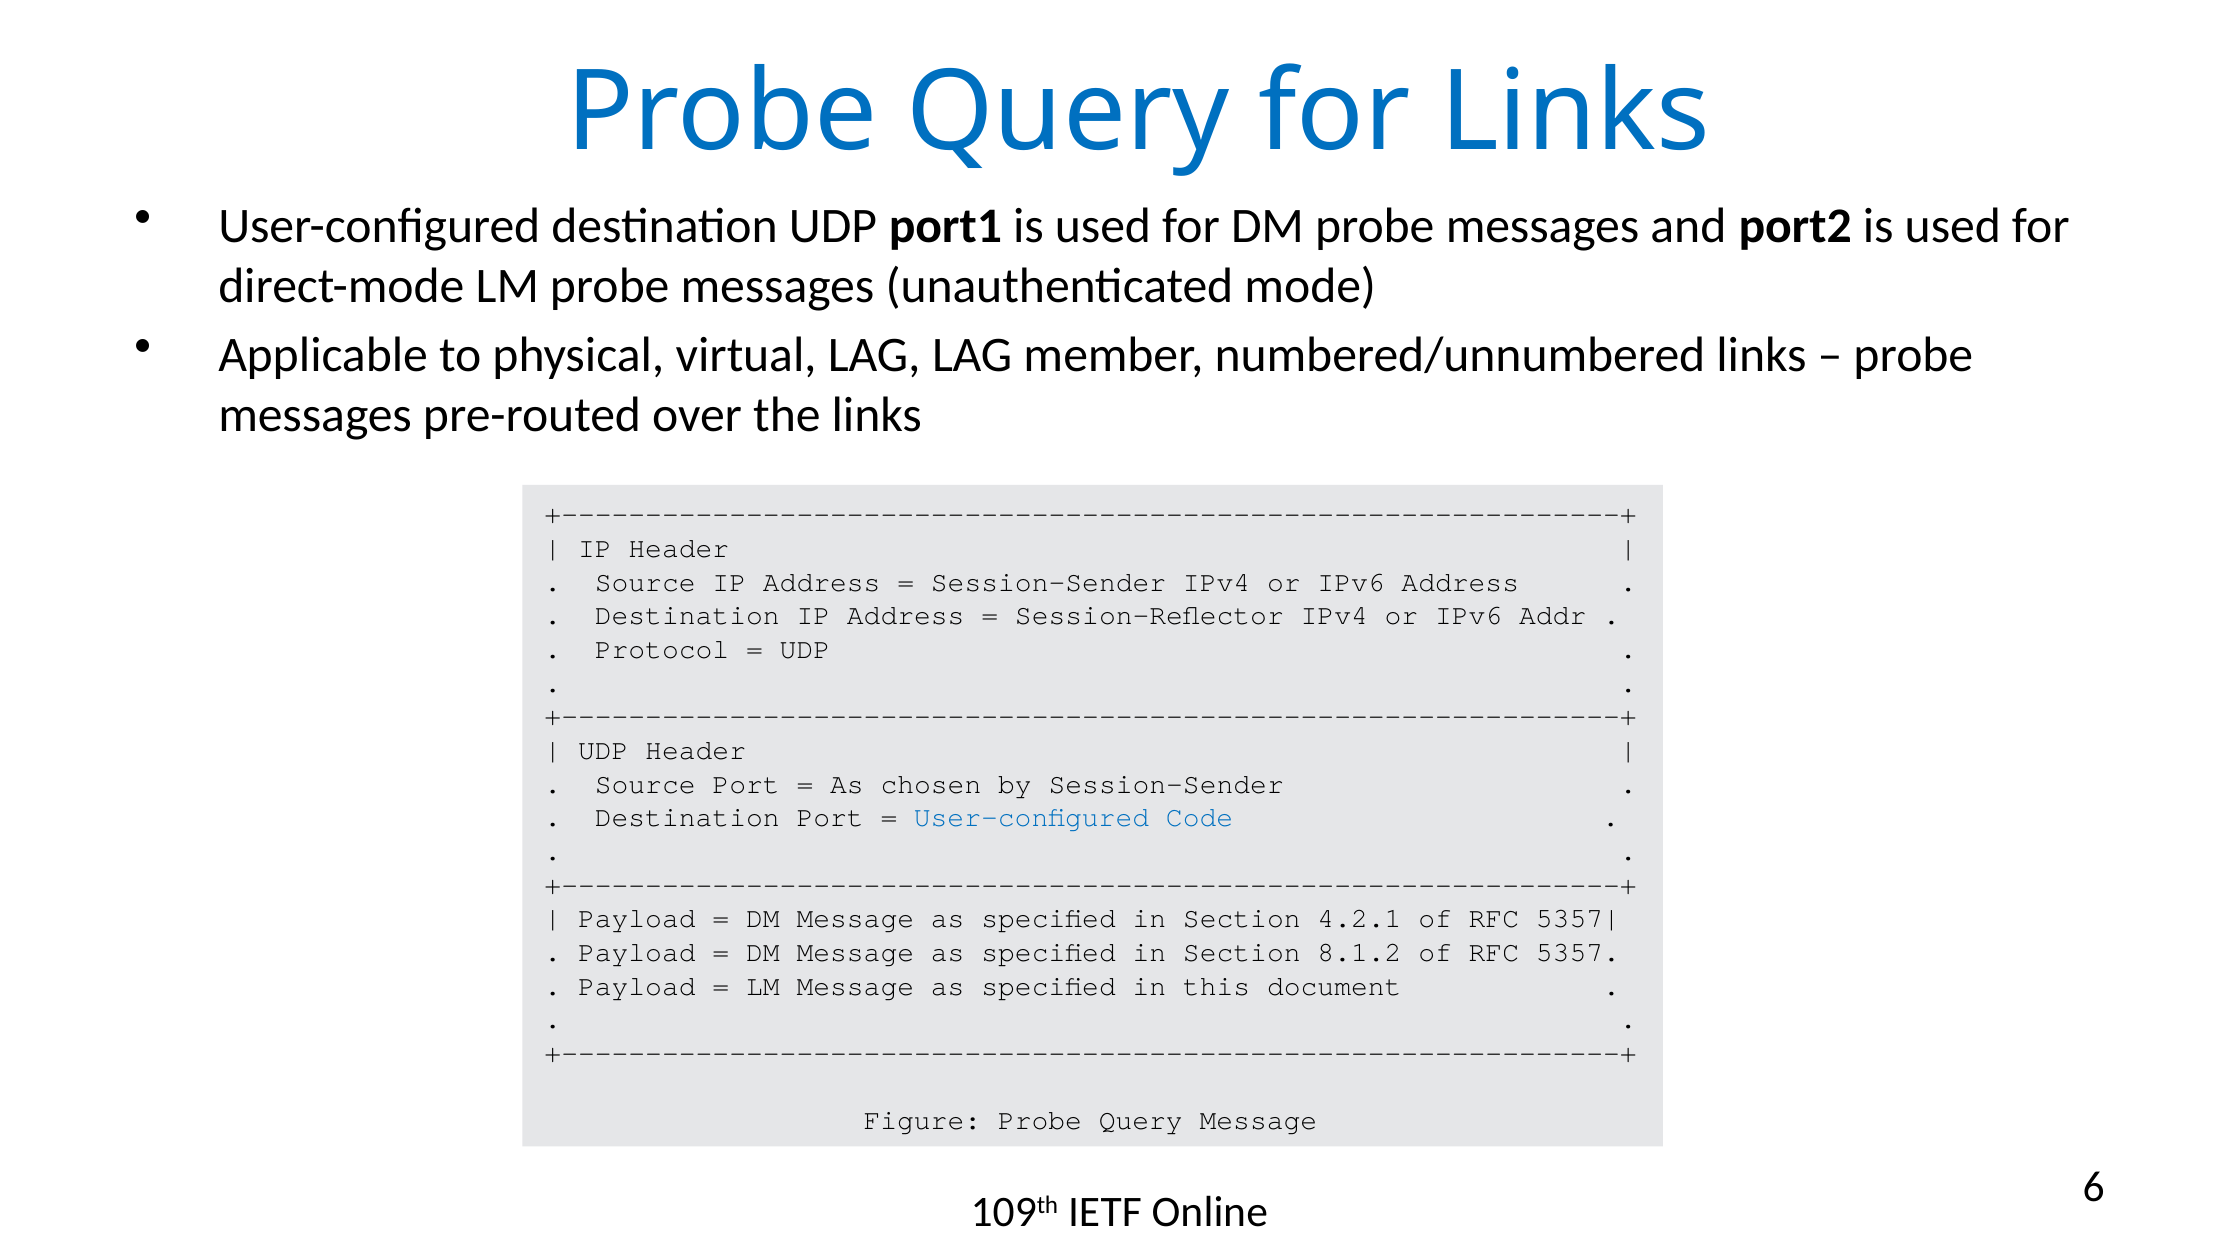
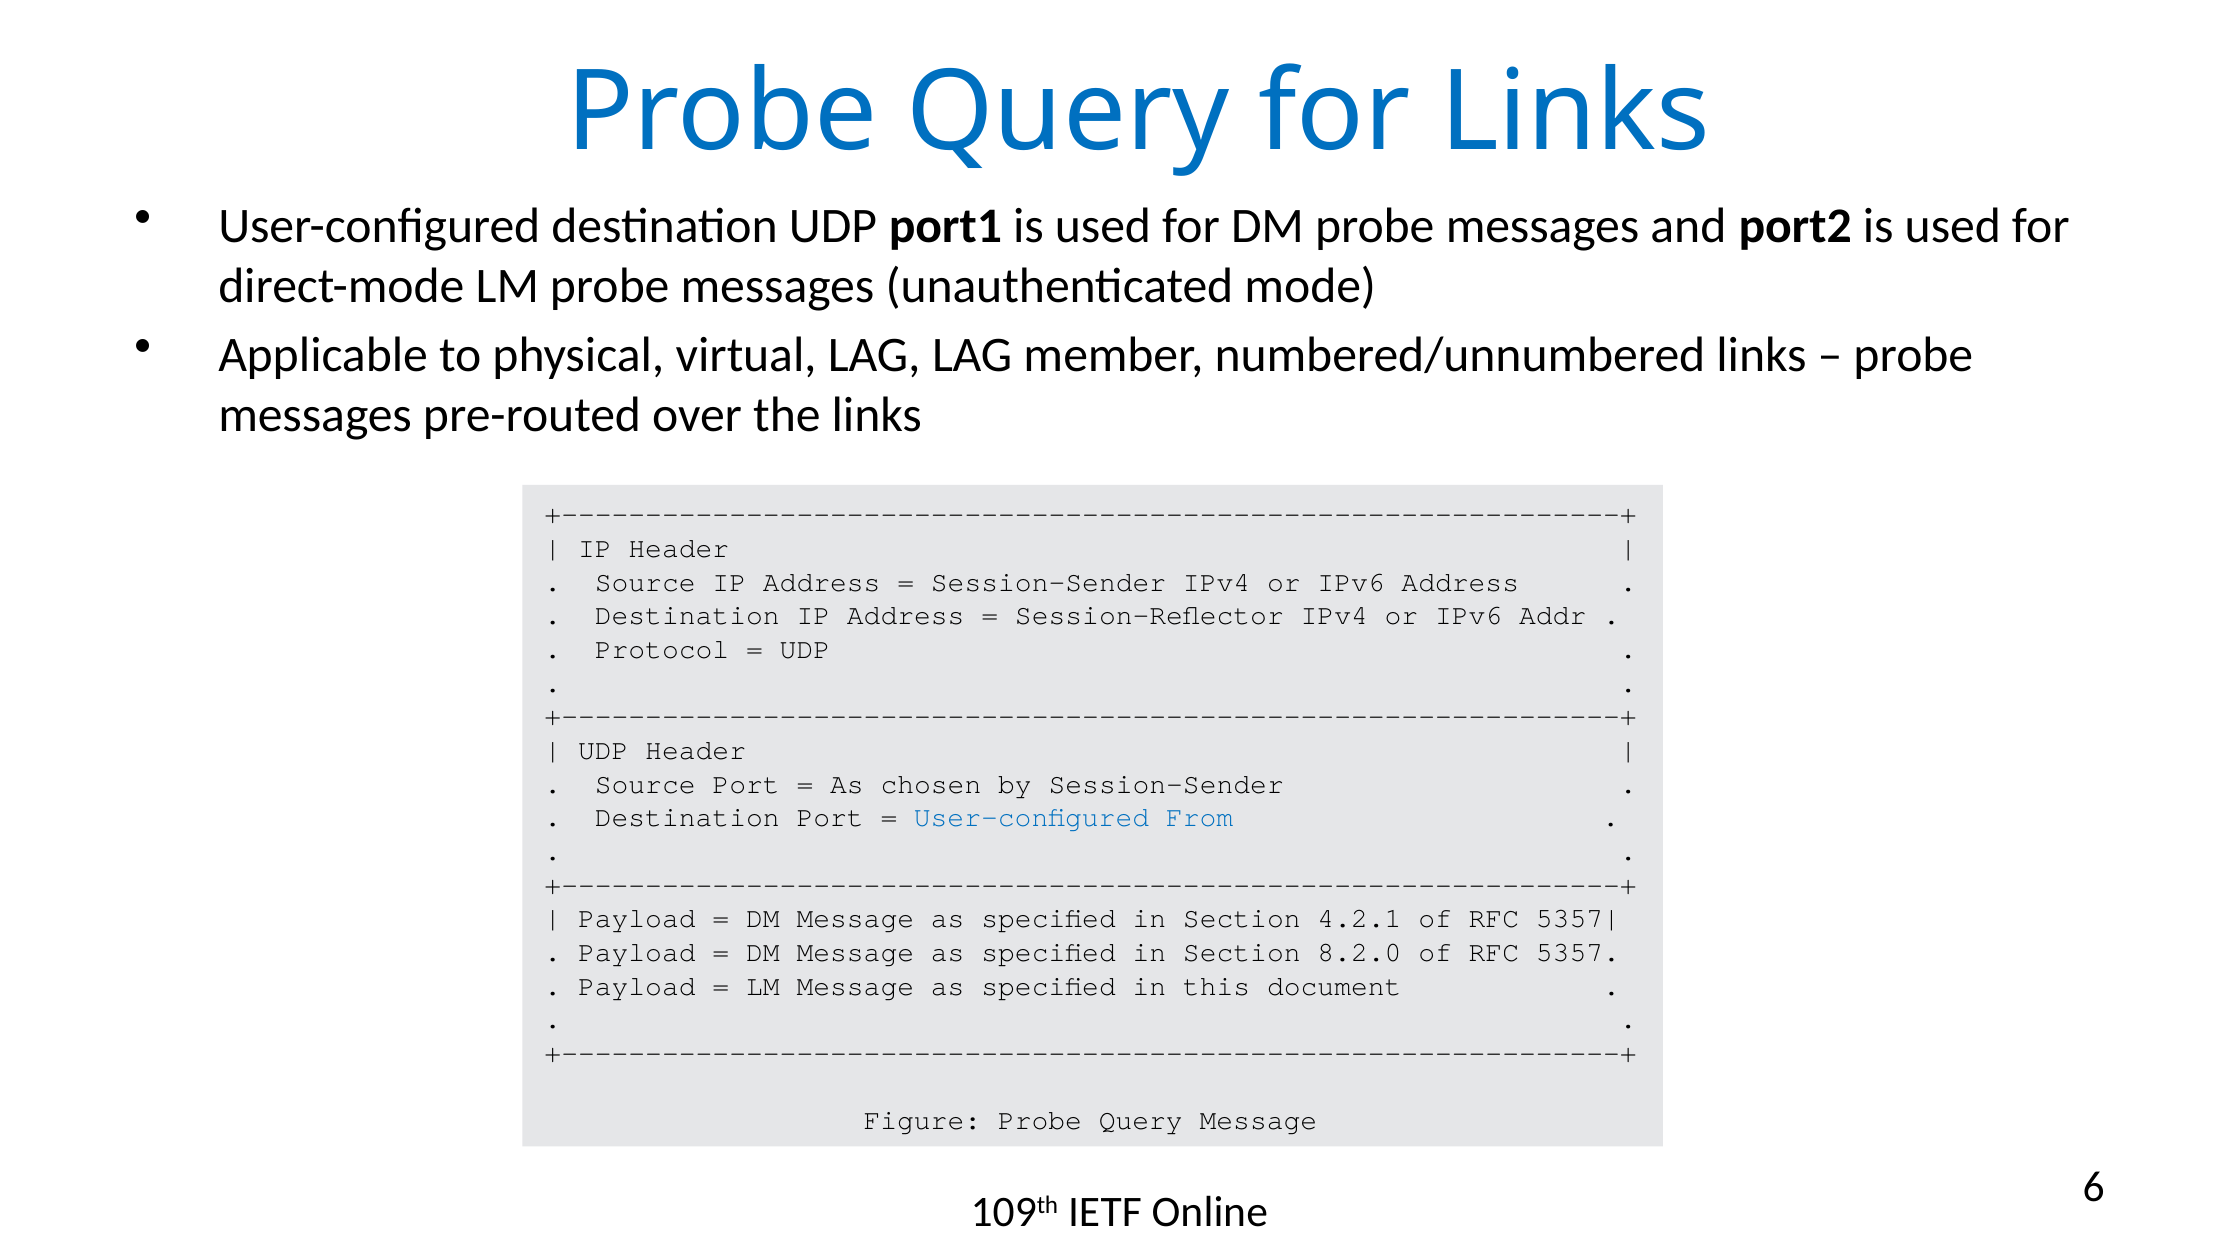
Code: Code -> From (1200, 818)
8.1.2: 8.1.2 -> 8.2.0 (1359, 953)
